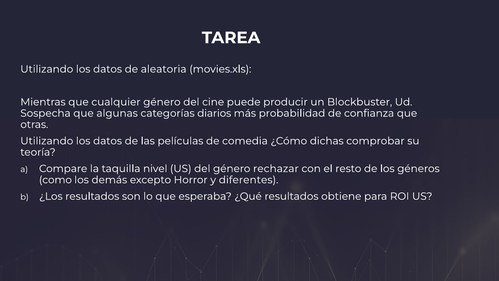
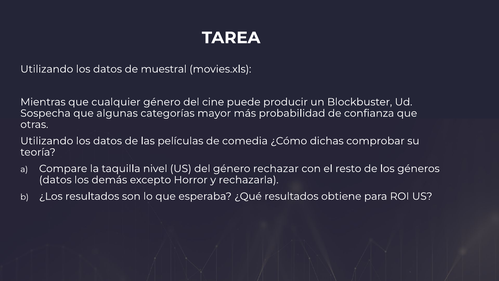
aleatoria: aleatoria -> muestral (164, 69)
diarios: diarios -> mayor (214, 113)
como: como -> datos (55, 180)
diferentes: diferentes -> rechazarla (249, 180)
